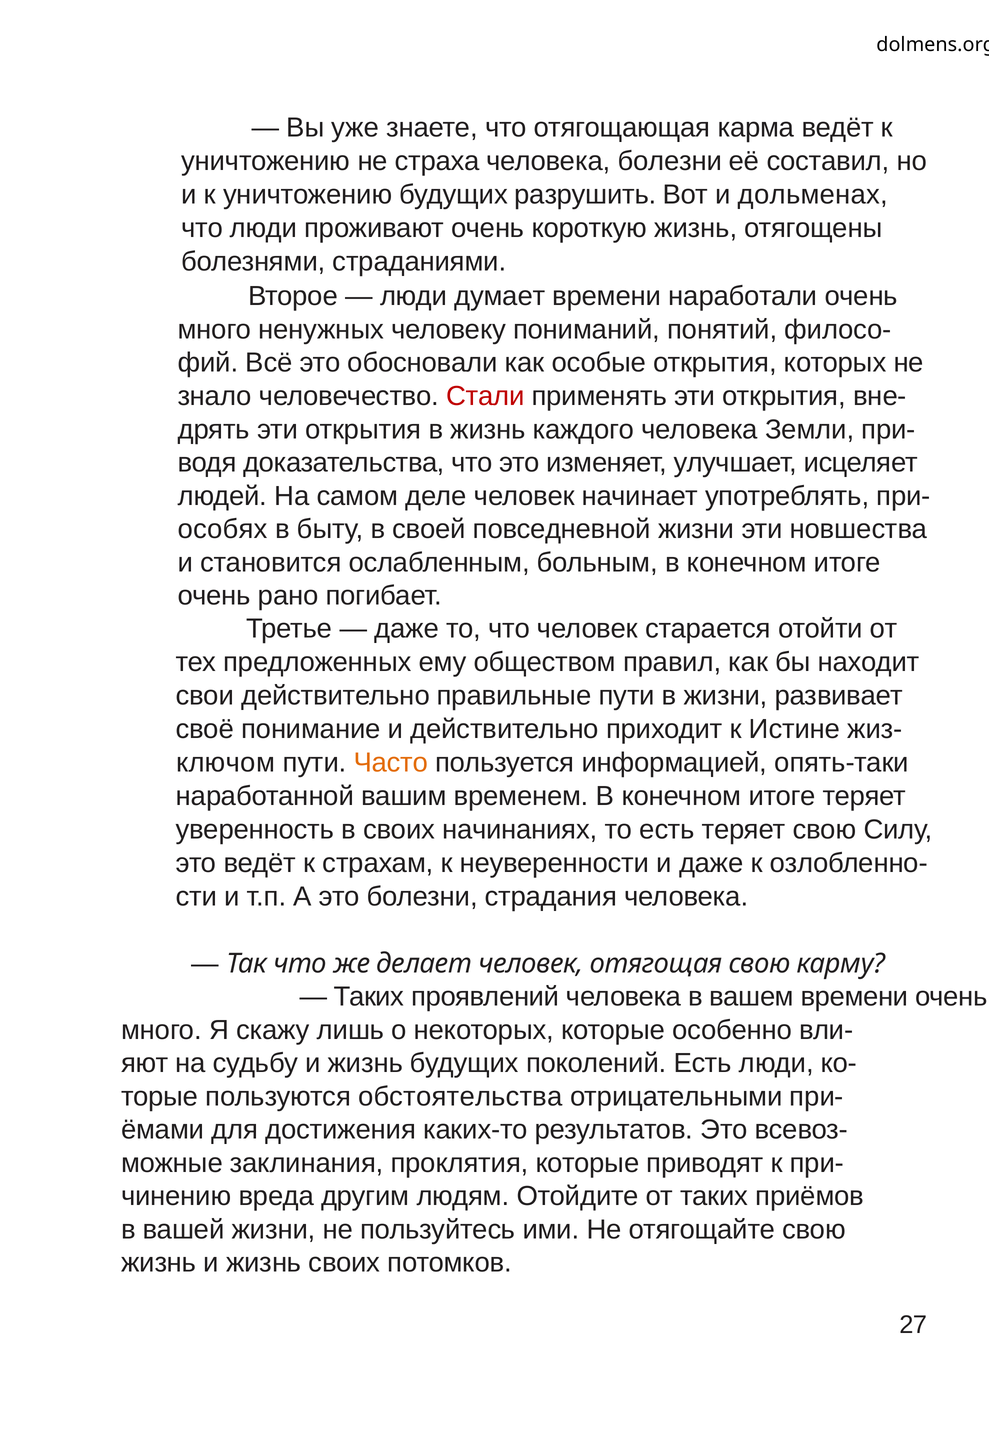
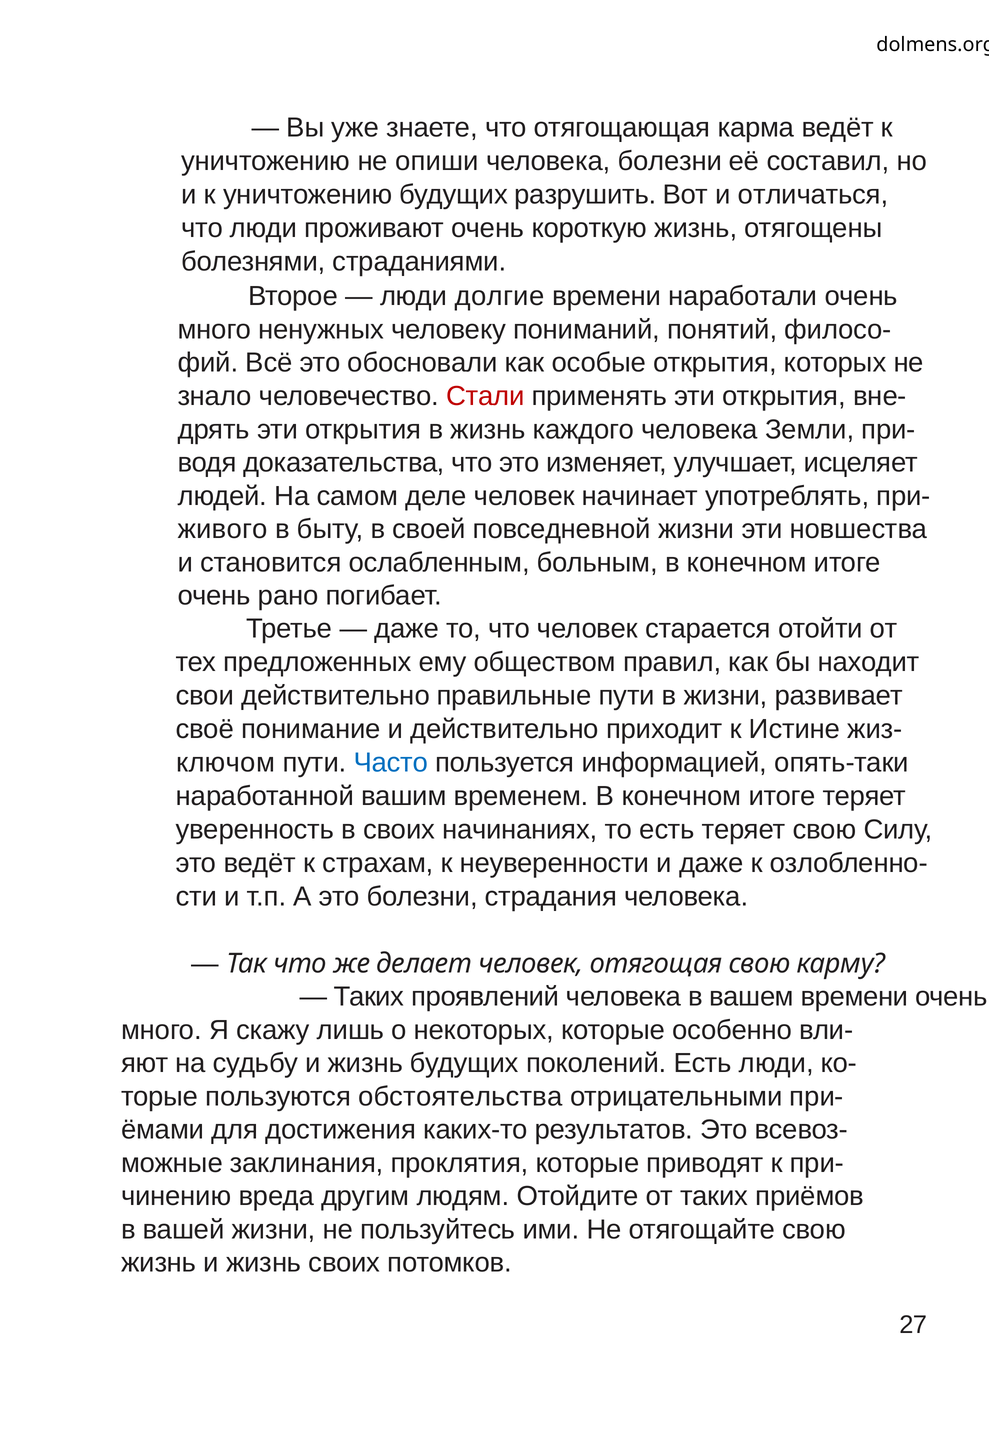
страха: страха -> опиши (437, 161)
дольменах: дольменах -> отличаться (813, 195)
думает: думает -> долгие (500, 296)
особях: особях -> живого (223, 529)
Часто colour: orange -> blue (391, 762)
